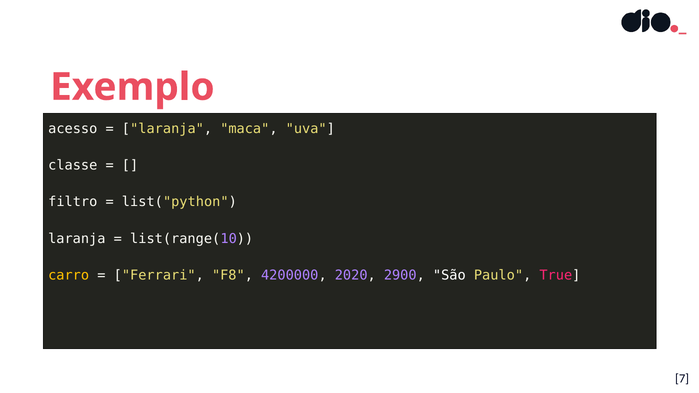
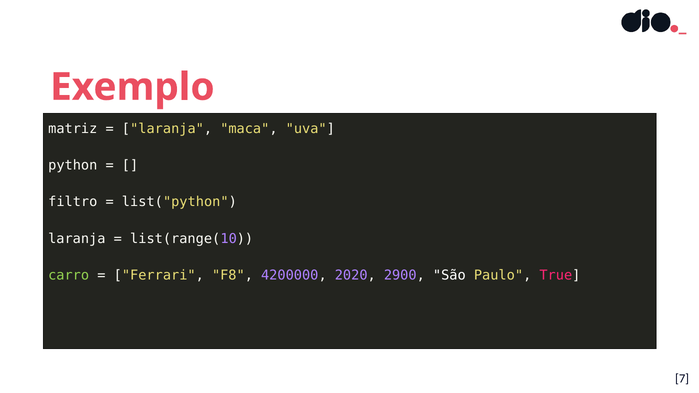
acesso: acesso -> matriz (73, 129)
classe: classe -> python (73, 165)
carro colour: yellow -> light green (69, 276)
